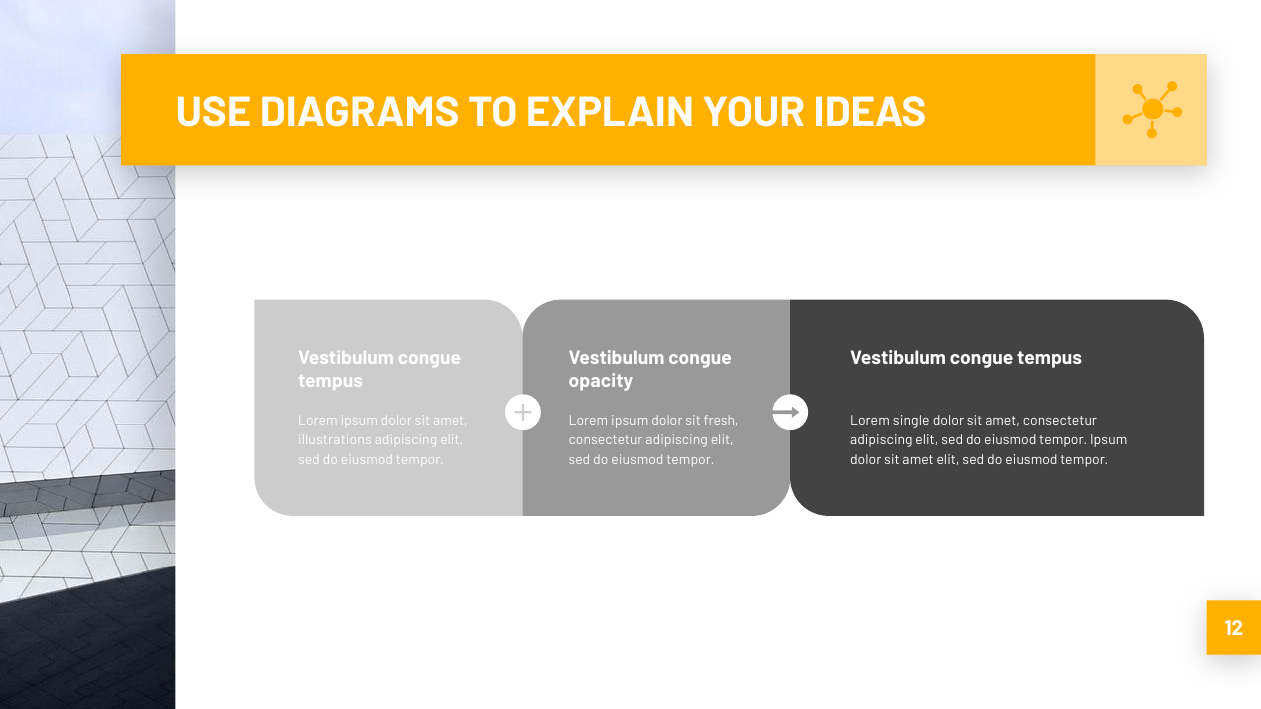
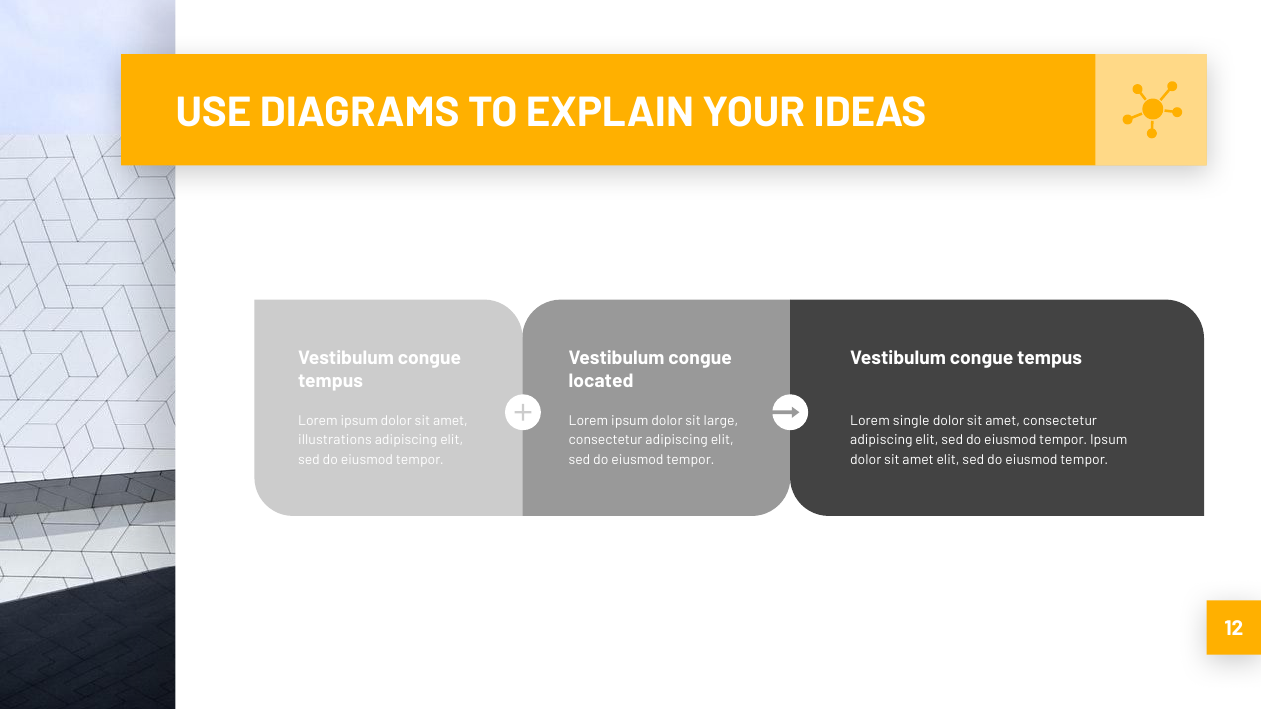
opacity: opacity -> located (601, 382)
fresh: fresh -> large (721, 421)
